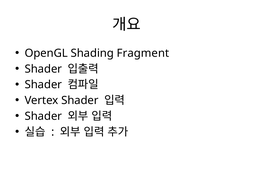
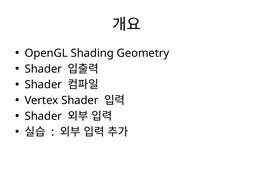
Fragment: Fragment -> Geometry (143, 53)
